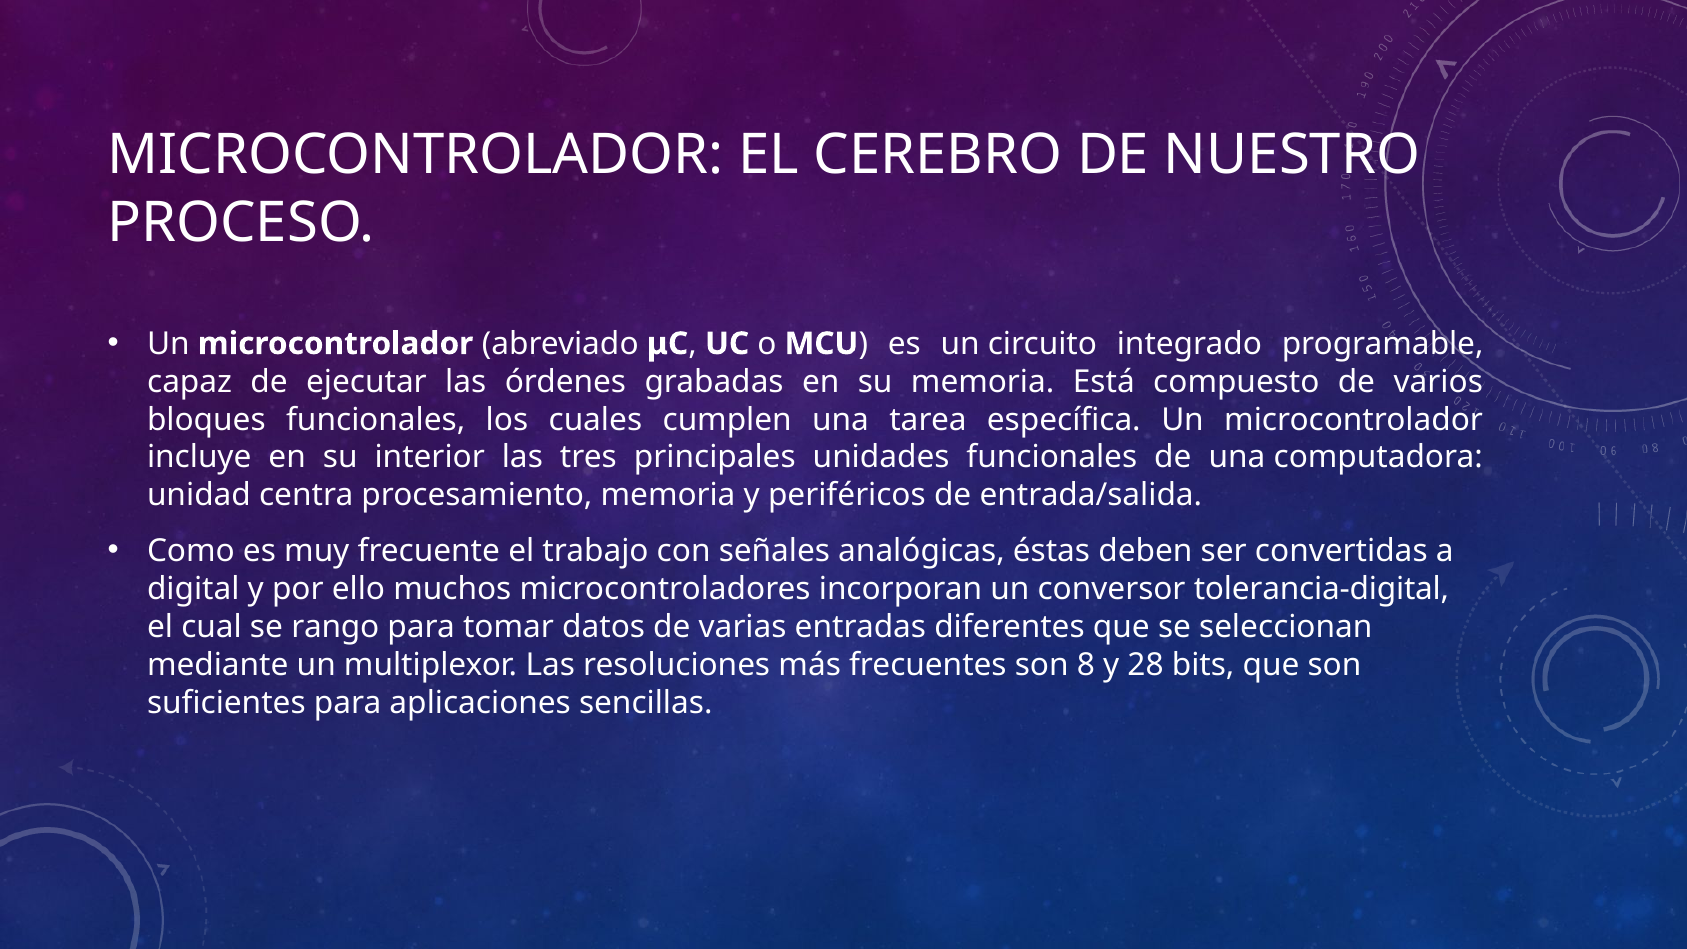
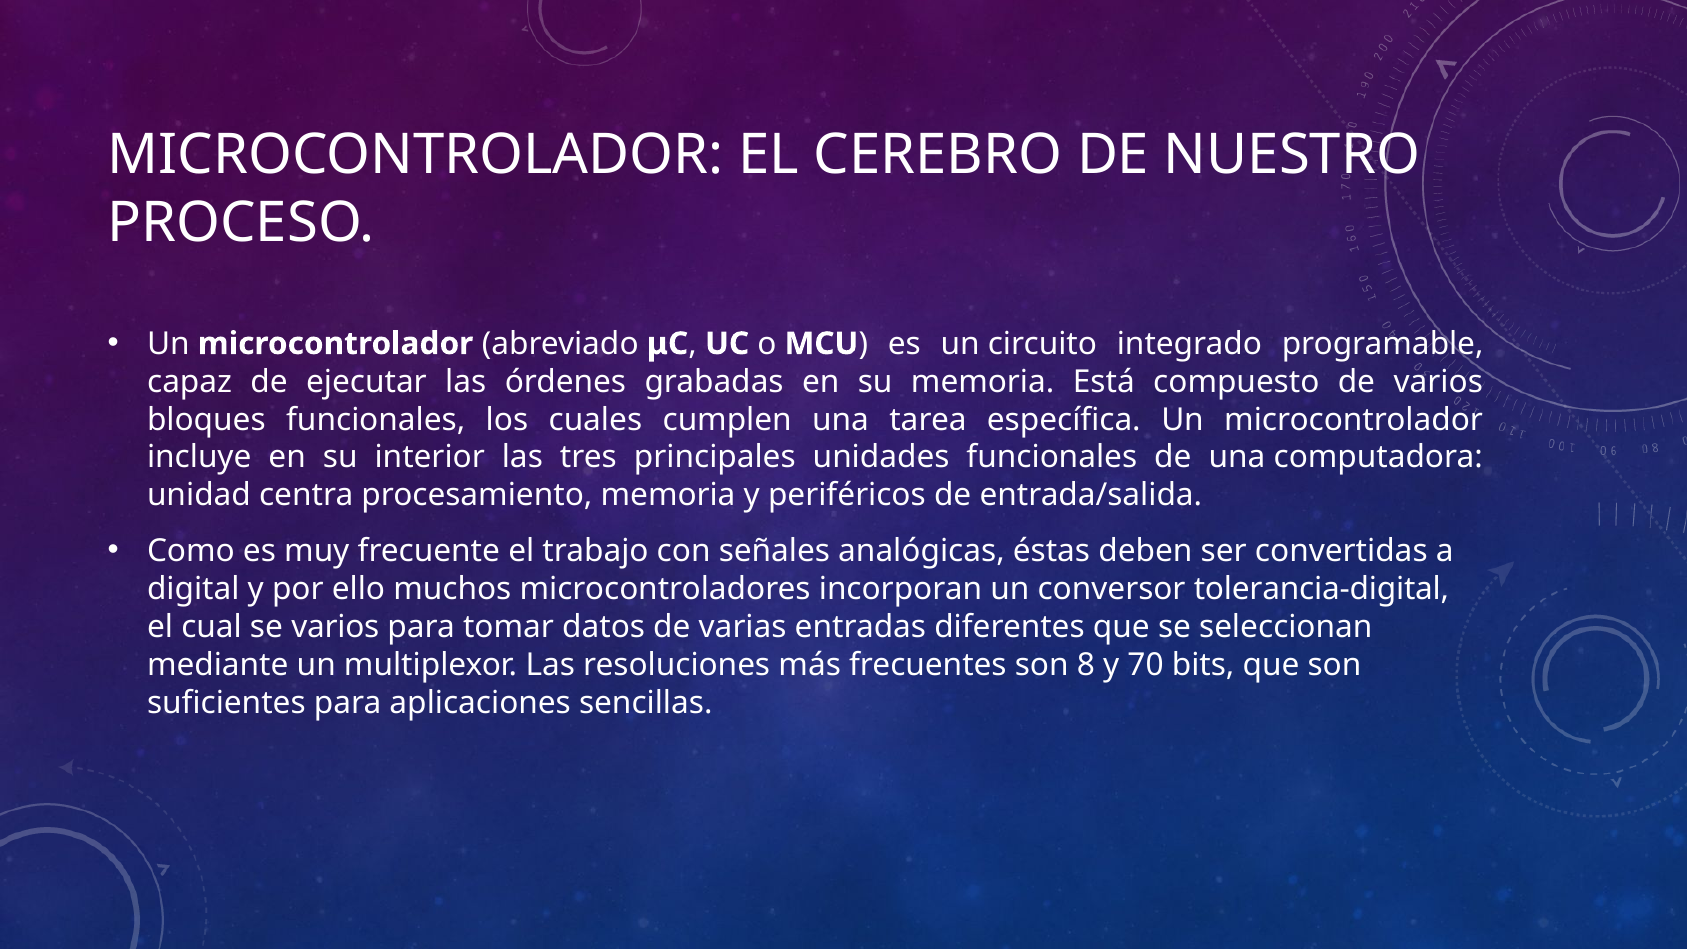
se rango: rango -> varios (335, 627)
28: 28 -> 70 (1146, 665)
